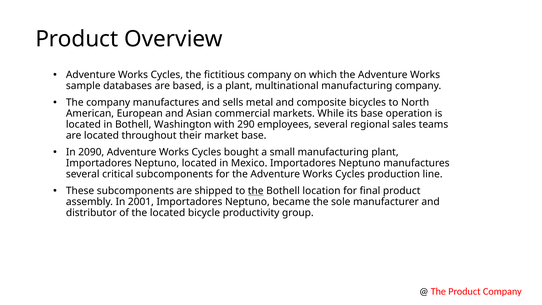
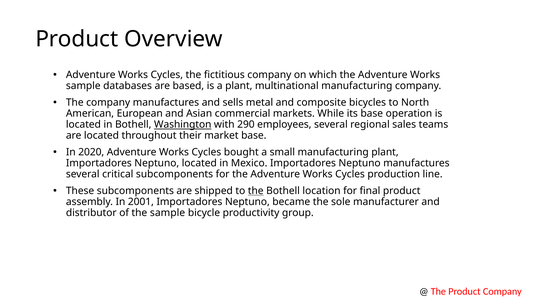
Washington underline: none -> present (183, 125)
2090: 2090 -> 2020 (91, 152)
the located: located -> sample (168, 213)
